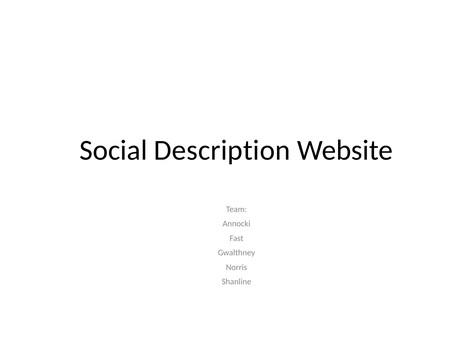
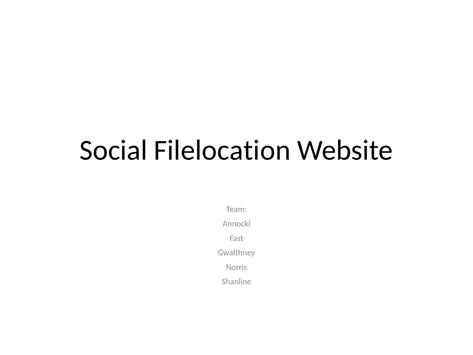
Description: Description -> Filelocation (222, 150)
